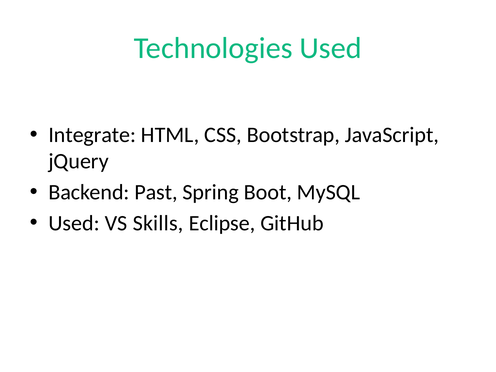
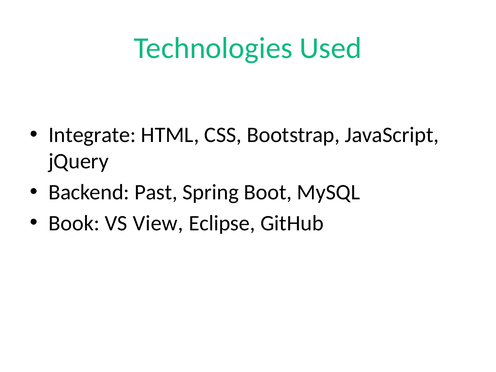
Used: Used -> Book (74, 223)
Skills: Skills -> View (158, 223)
